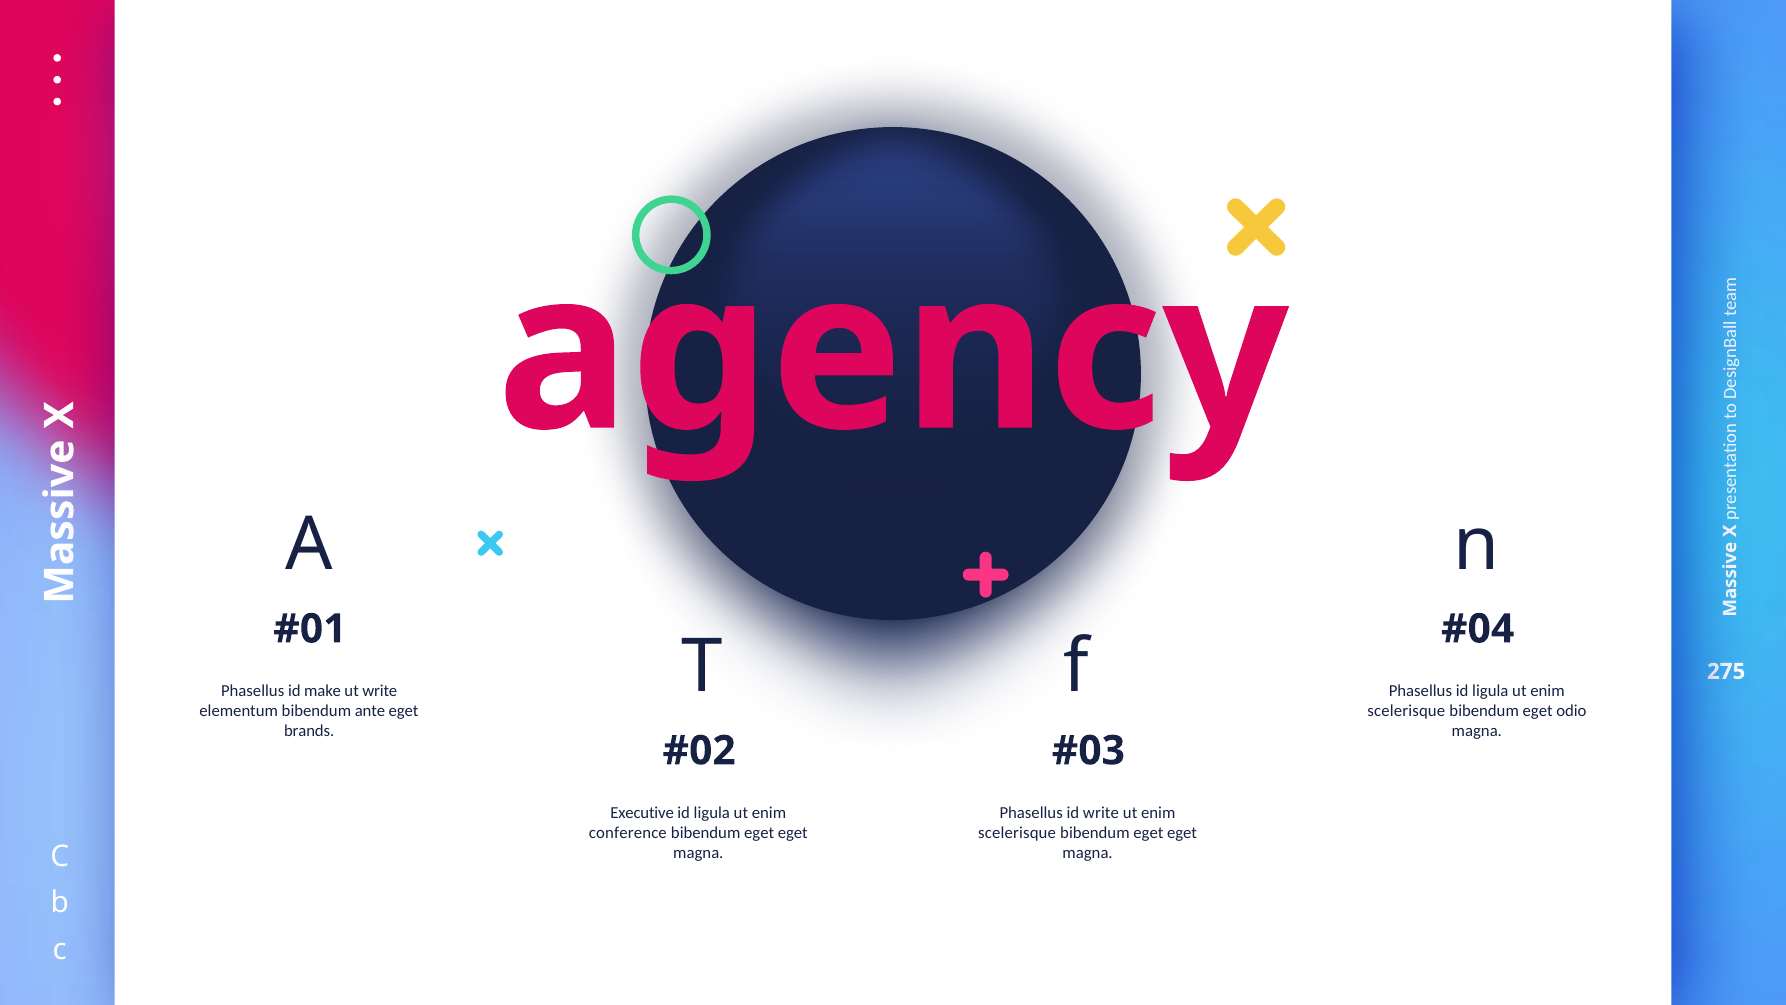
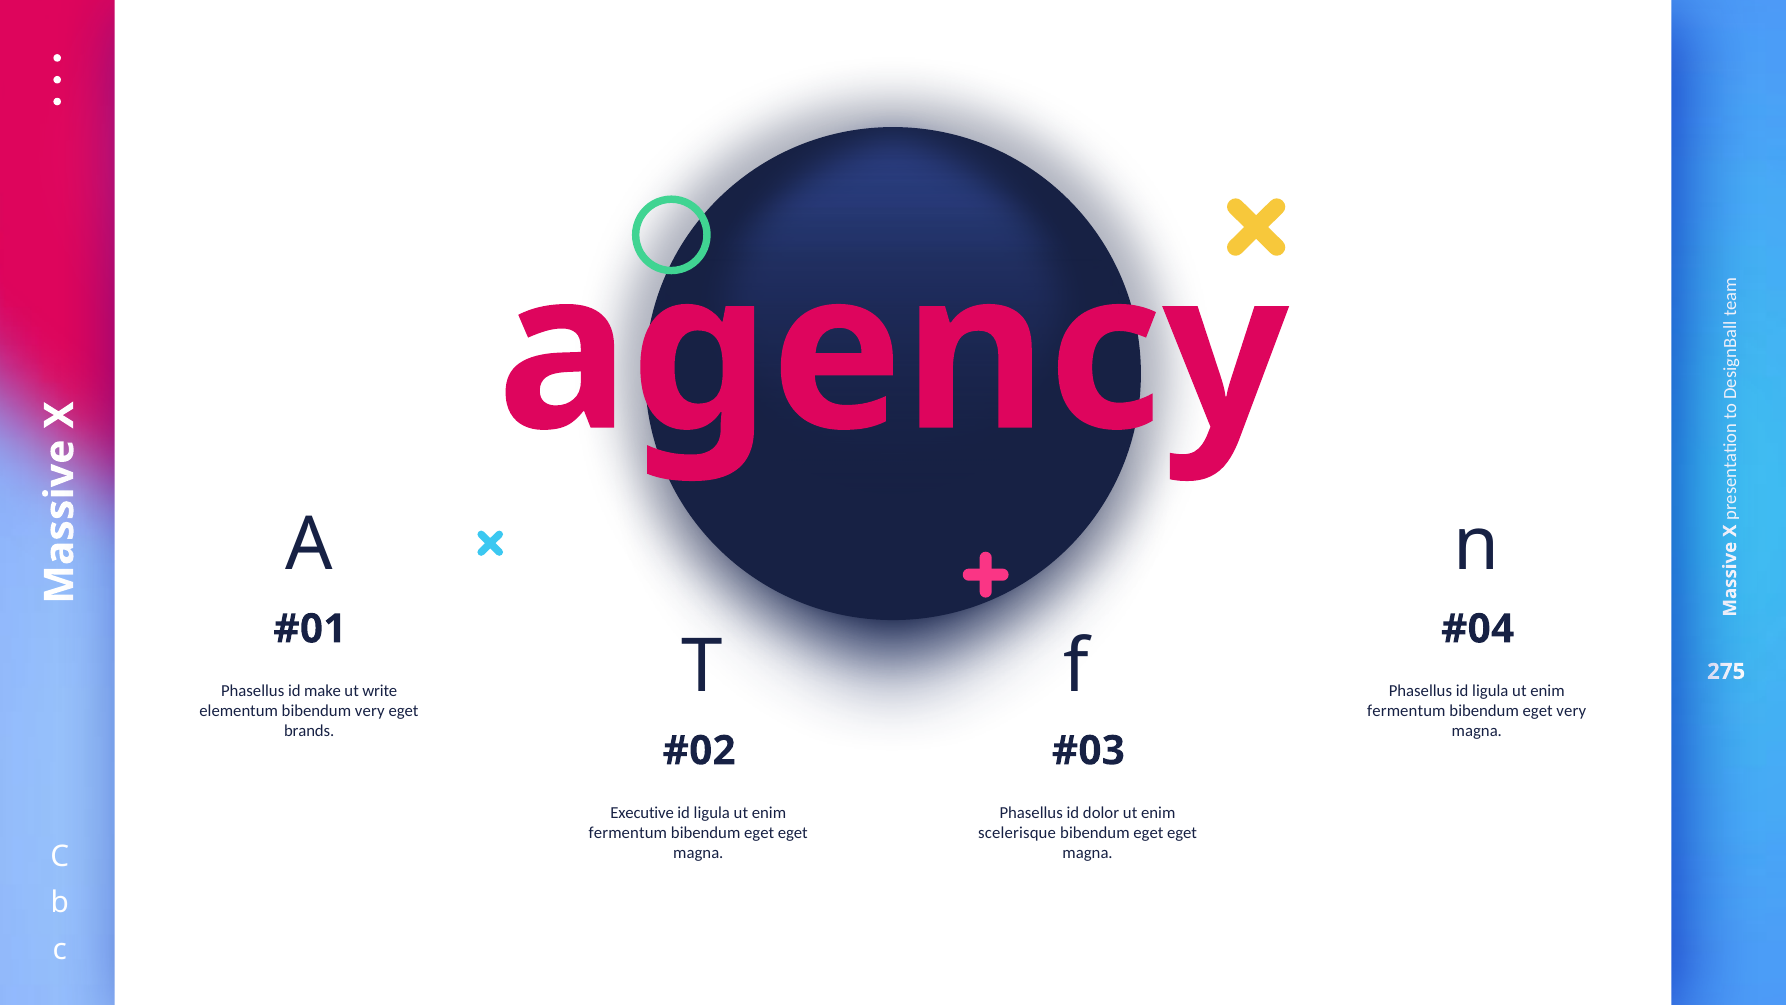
bibendum ante: ante -> very (370, 711)
scelerisque: scelerisque -> fermentum (1406, 711)
eget odio: odio -> very (1571, 711)
id write: write -> dolor (1101, 812)
conference: conference -> fermentum (628, 832)
